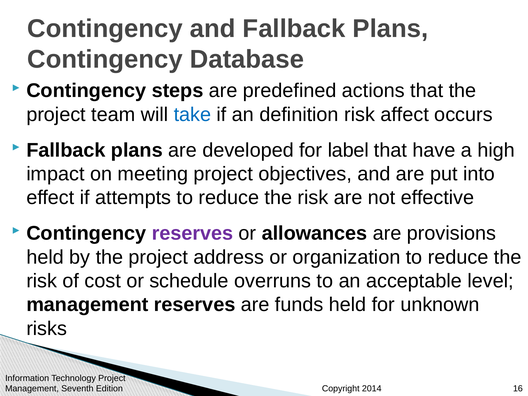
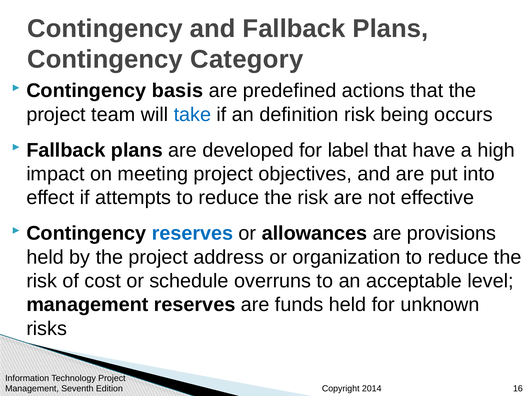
Database: Database -> Category (247, 59)
steps: steps -> basis (177, 91)
affect: affect -> being (405, 114)
reserves colour: purple -> blue (192, 233)
